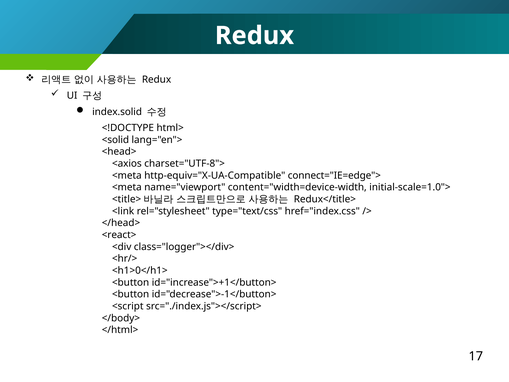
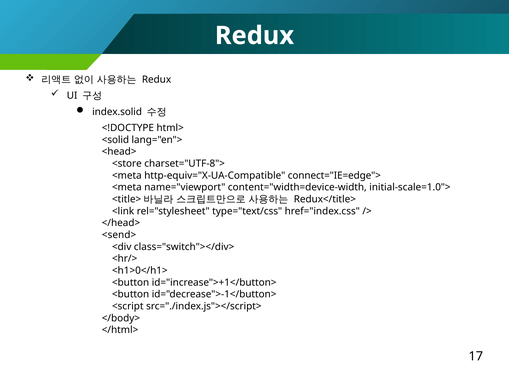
<axios: <axios -> <store (127, 163)
<react>: <react> -> <send> (119, 235)
class="logger"></div>: class="logger"></div> -> class="switch"></div> (184, 247)
